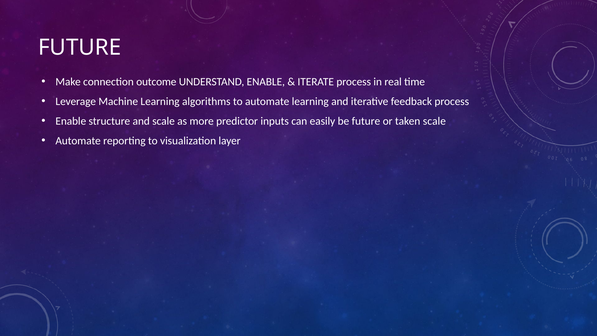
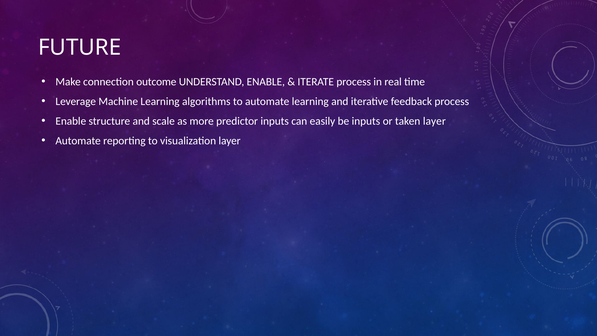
be future: future -> inputs (366, 121)
taken scale: scale -> layer (434, 121)
